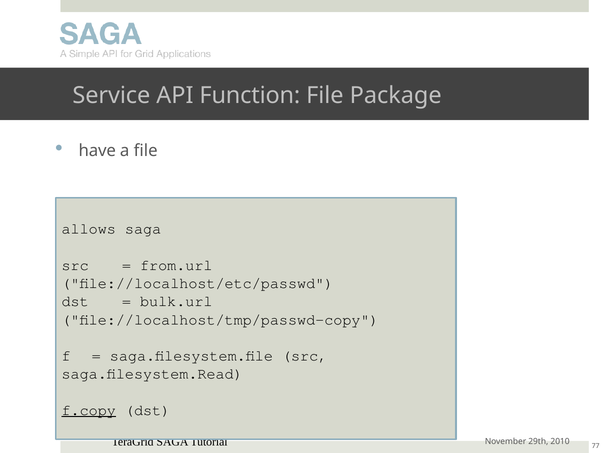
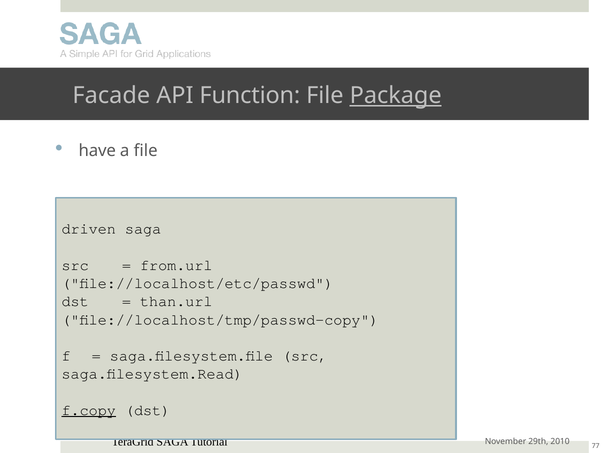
Service: Service -> Facade (111, 95)
Package underline: none -> present (396, 95)
allows: allows -> driven (89, 229)
bulk.url: bulk.url -> than.url (176, 301)
